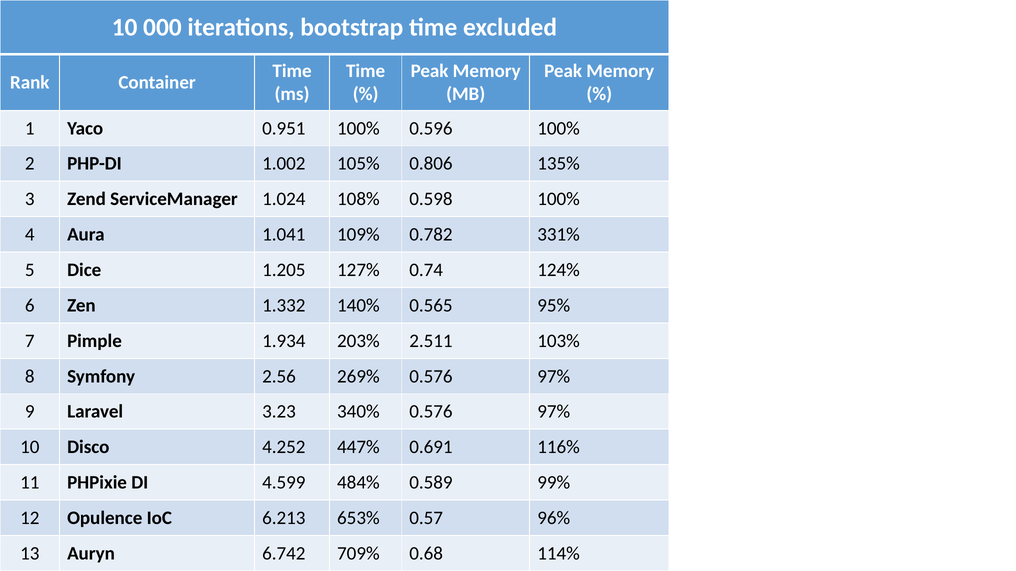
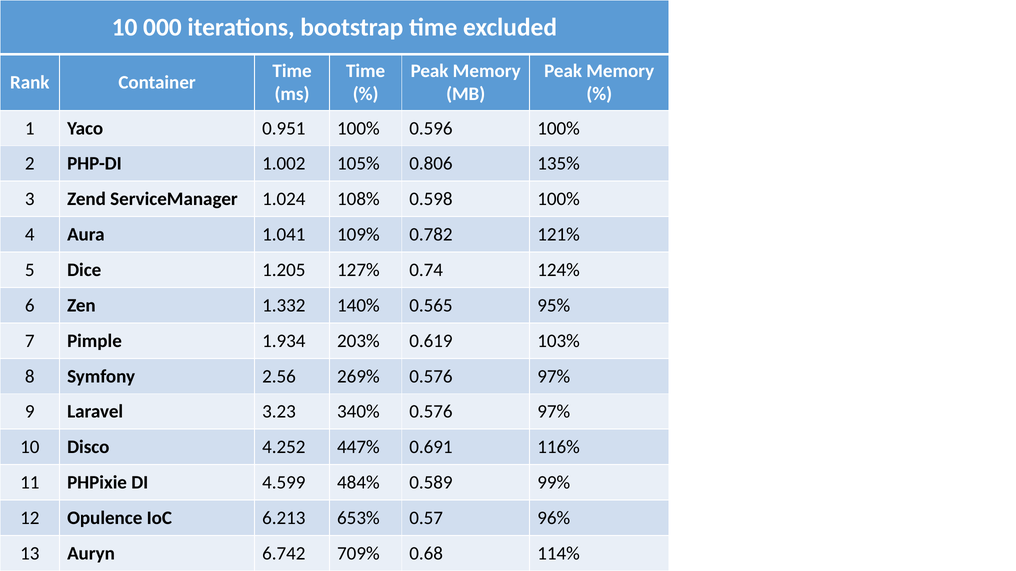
331%: 331% -> 121% (559, 235)
2.511: 2.511 -> 0.619 (431, 341)
